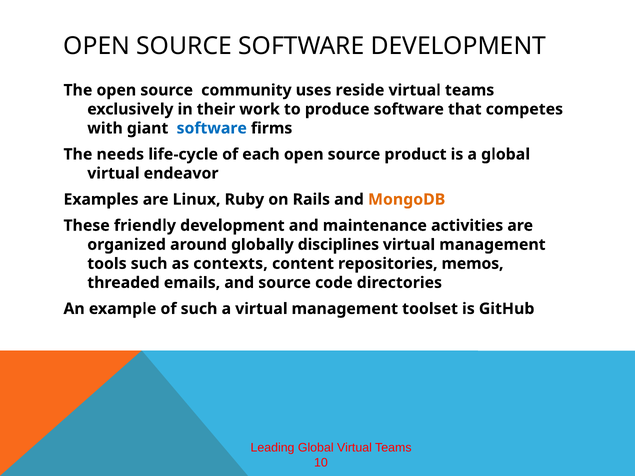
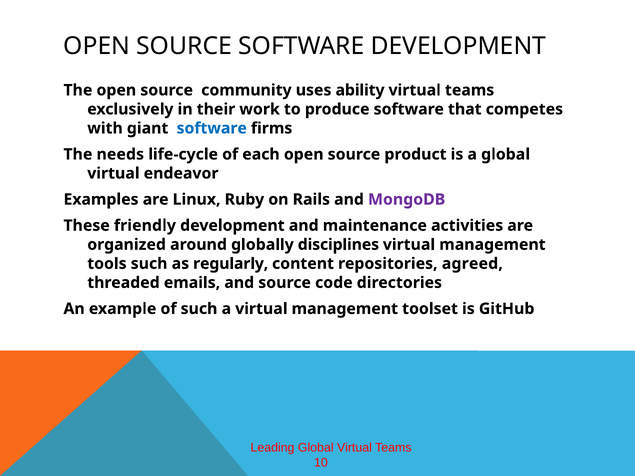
reside: reside -> ability (360, 90)
MongoDB colour: orange -> purple (407, 200)
contexts: contexts -> regularly (231, 264)
memos: memos -> agreed (472, 264)
